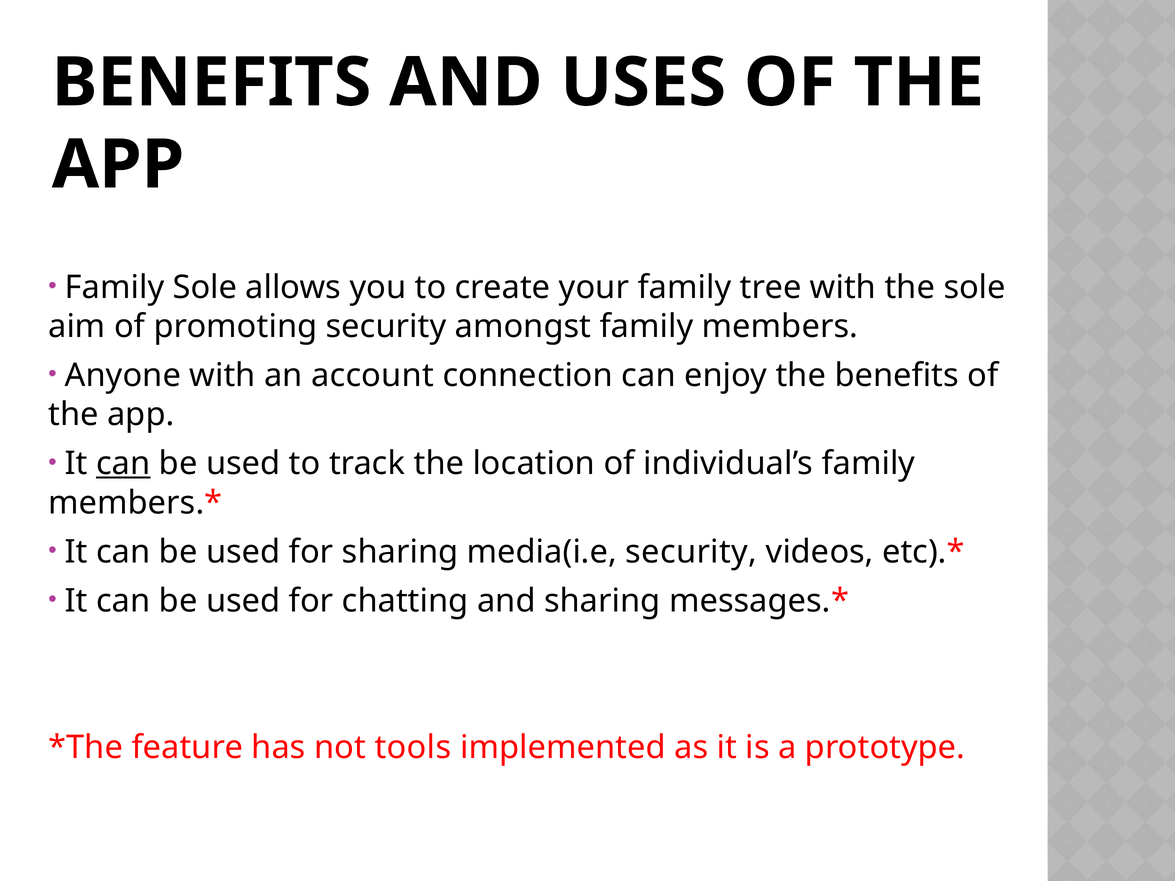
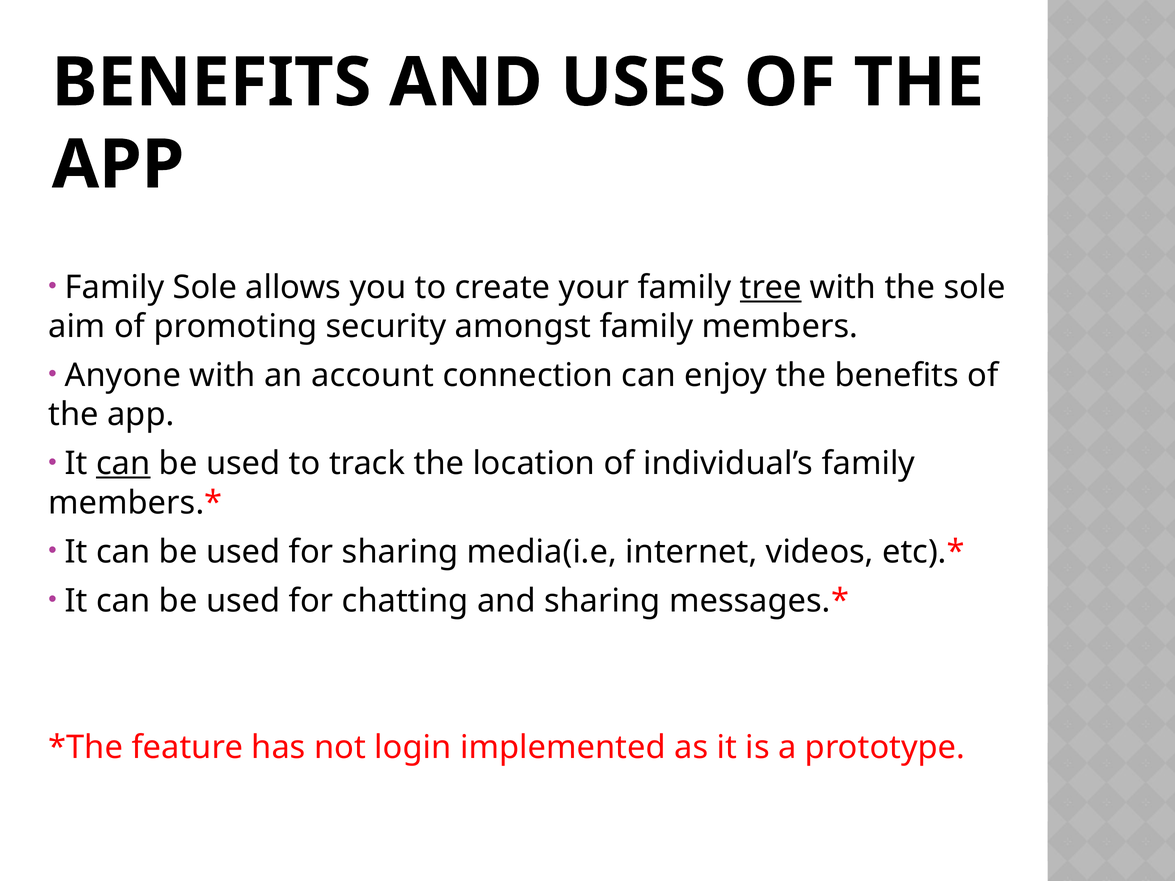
tree underline: none -> present (771, 287)
media(i.e security: security -> internet (691, 552)
tools: tools -> login (413, 748)
